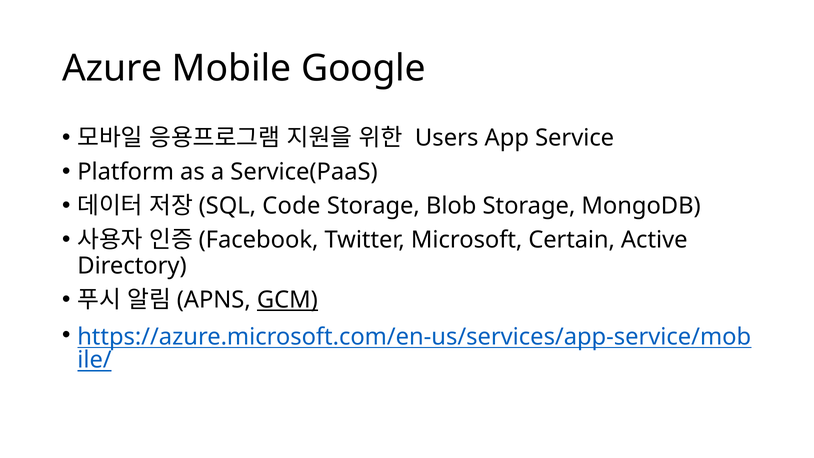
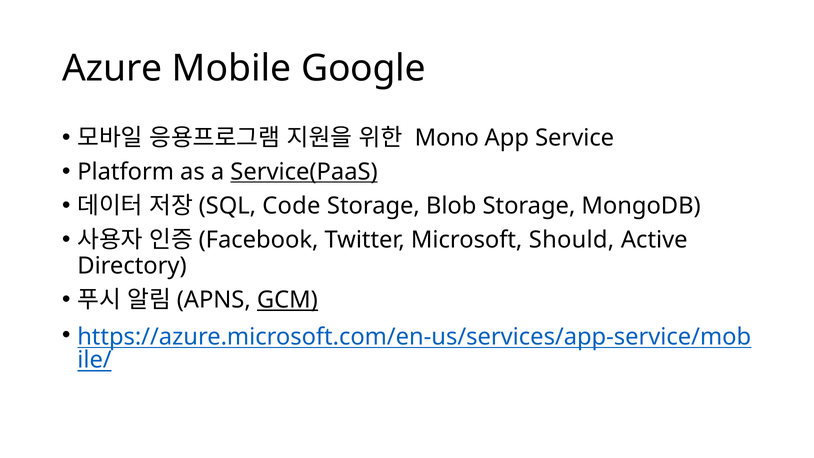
Users: Users -> Mono (447, 138)
Service(PaaS underline: none -> present (304, 172)
Certain: Certain -> Should (571, 240)
